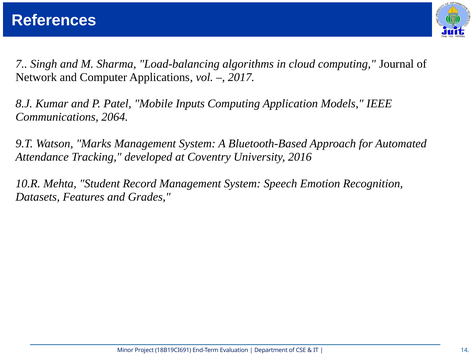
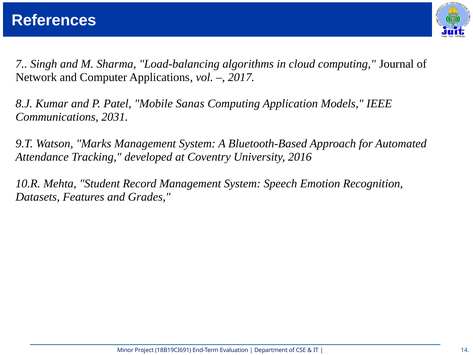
Inputs: Inputs -> Sanas (190, 104)
2064: 2064 -> 2031 (115, 117)
